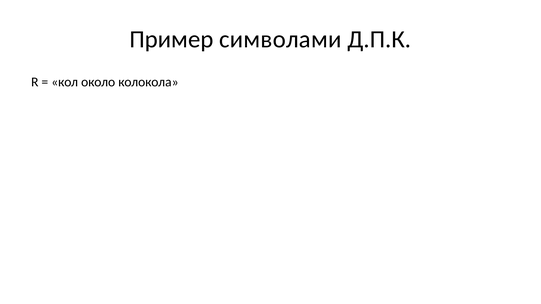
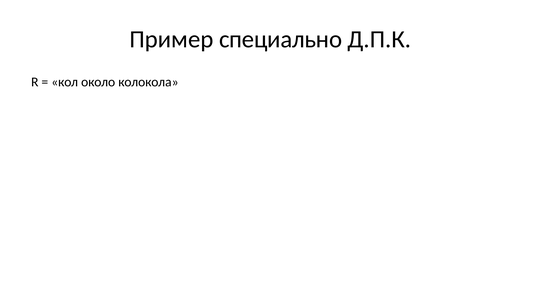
символами: символами -> специально (281, 39)
